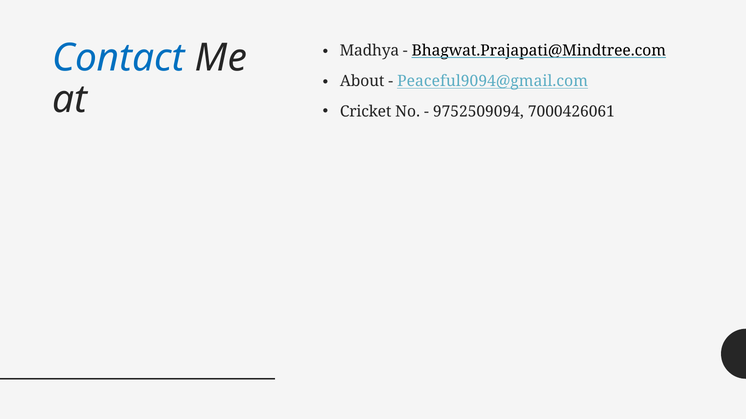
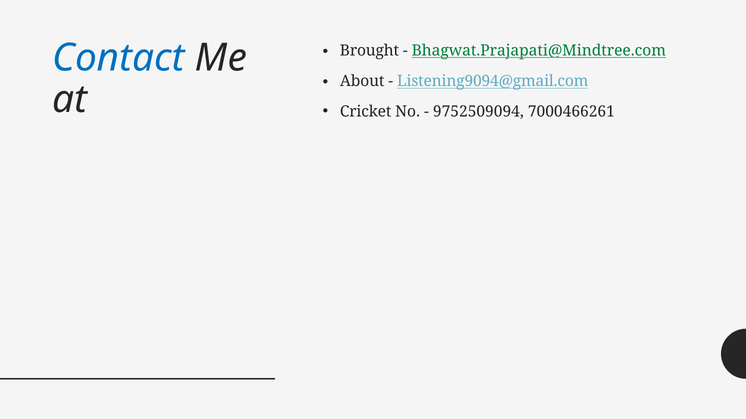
Madhya: Madhya -> Brought (369, 51)
Bhagwat.Prajapati@Mindtree.com colour: black -> green (539, 51)
Peaceful9094@gmail.com: Peaceful9094@gmail.com -> Listening9094@gmail.com (493, 81)
7000426061: 7000426061 -> 7000466261 (571, 112)
